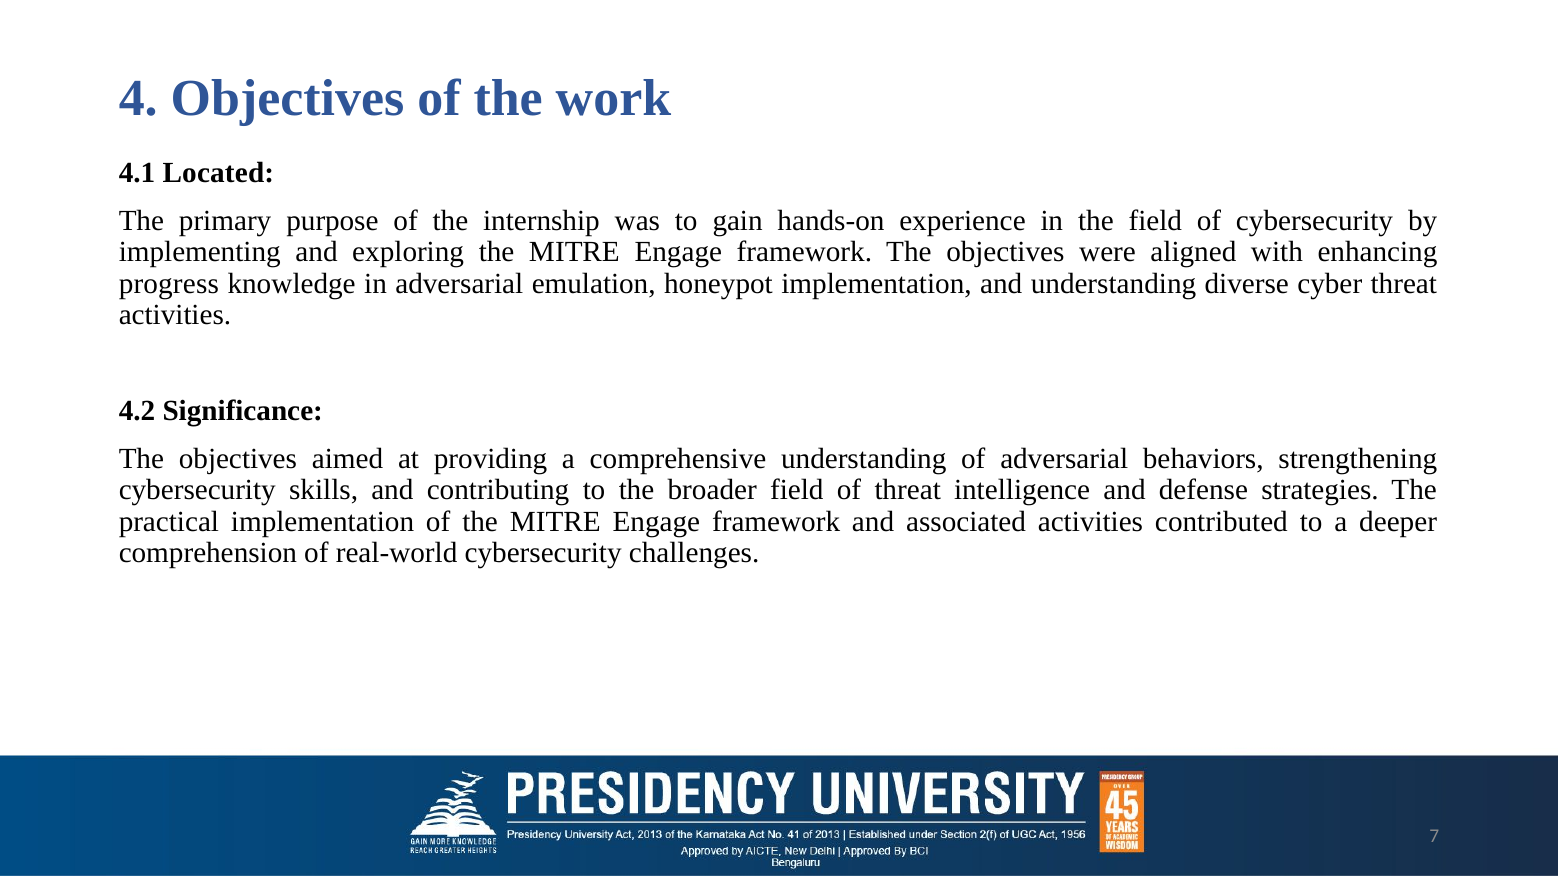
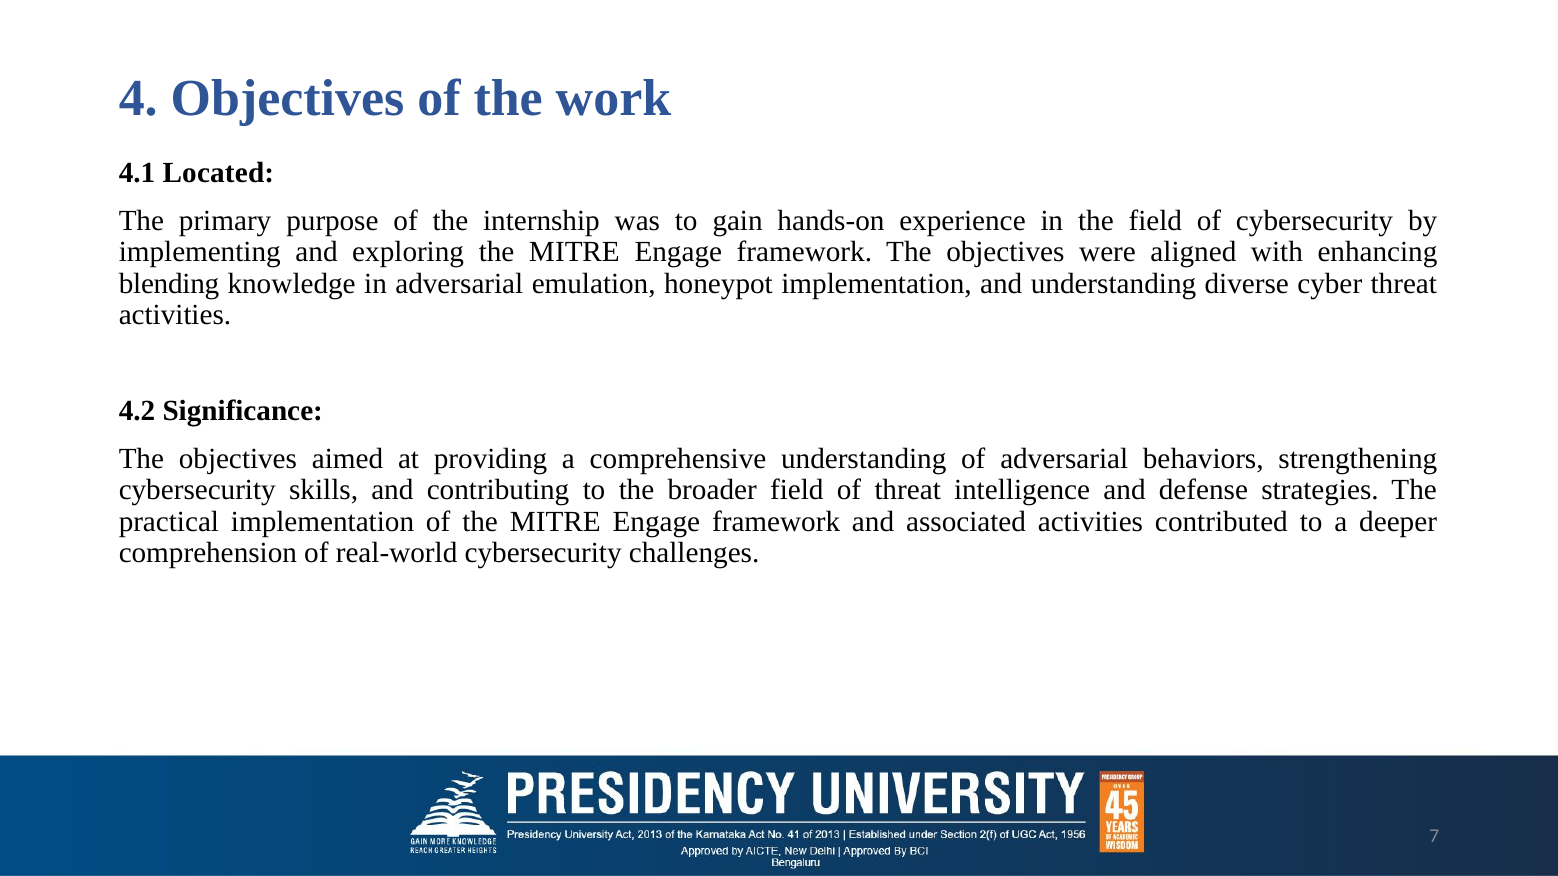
progress: progress -> blending (169, 284)
